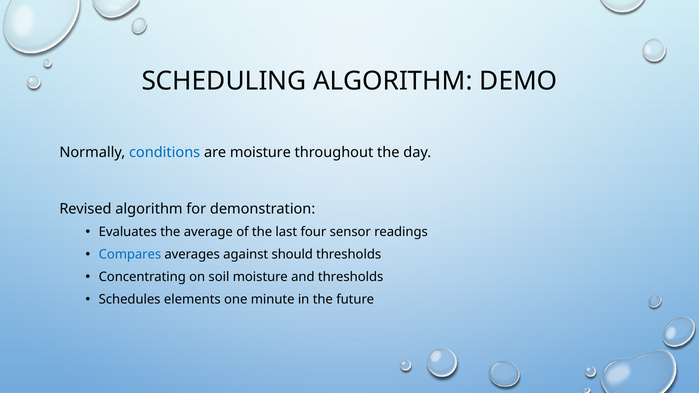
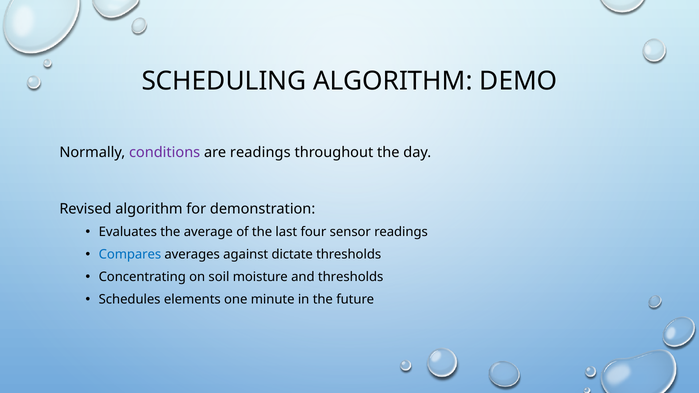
conditions colour: blue -> purple (165, 152)
are moisture: moisture -> readings (260, 152)
should: should -> dictate (292, 255)
